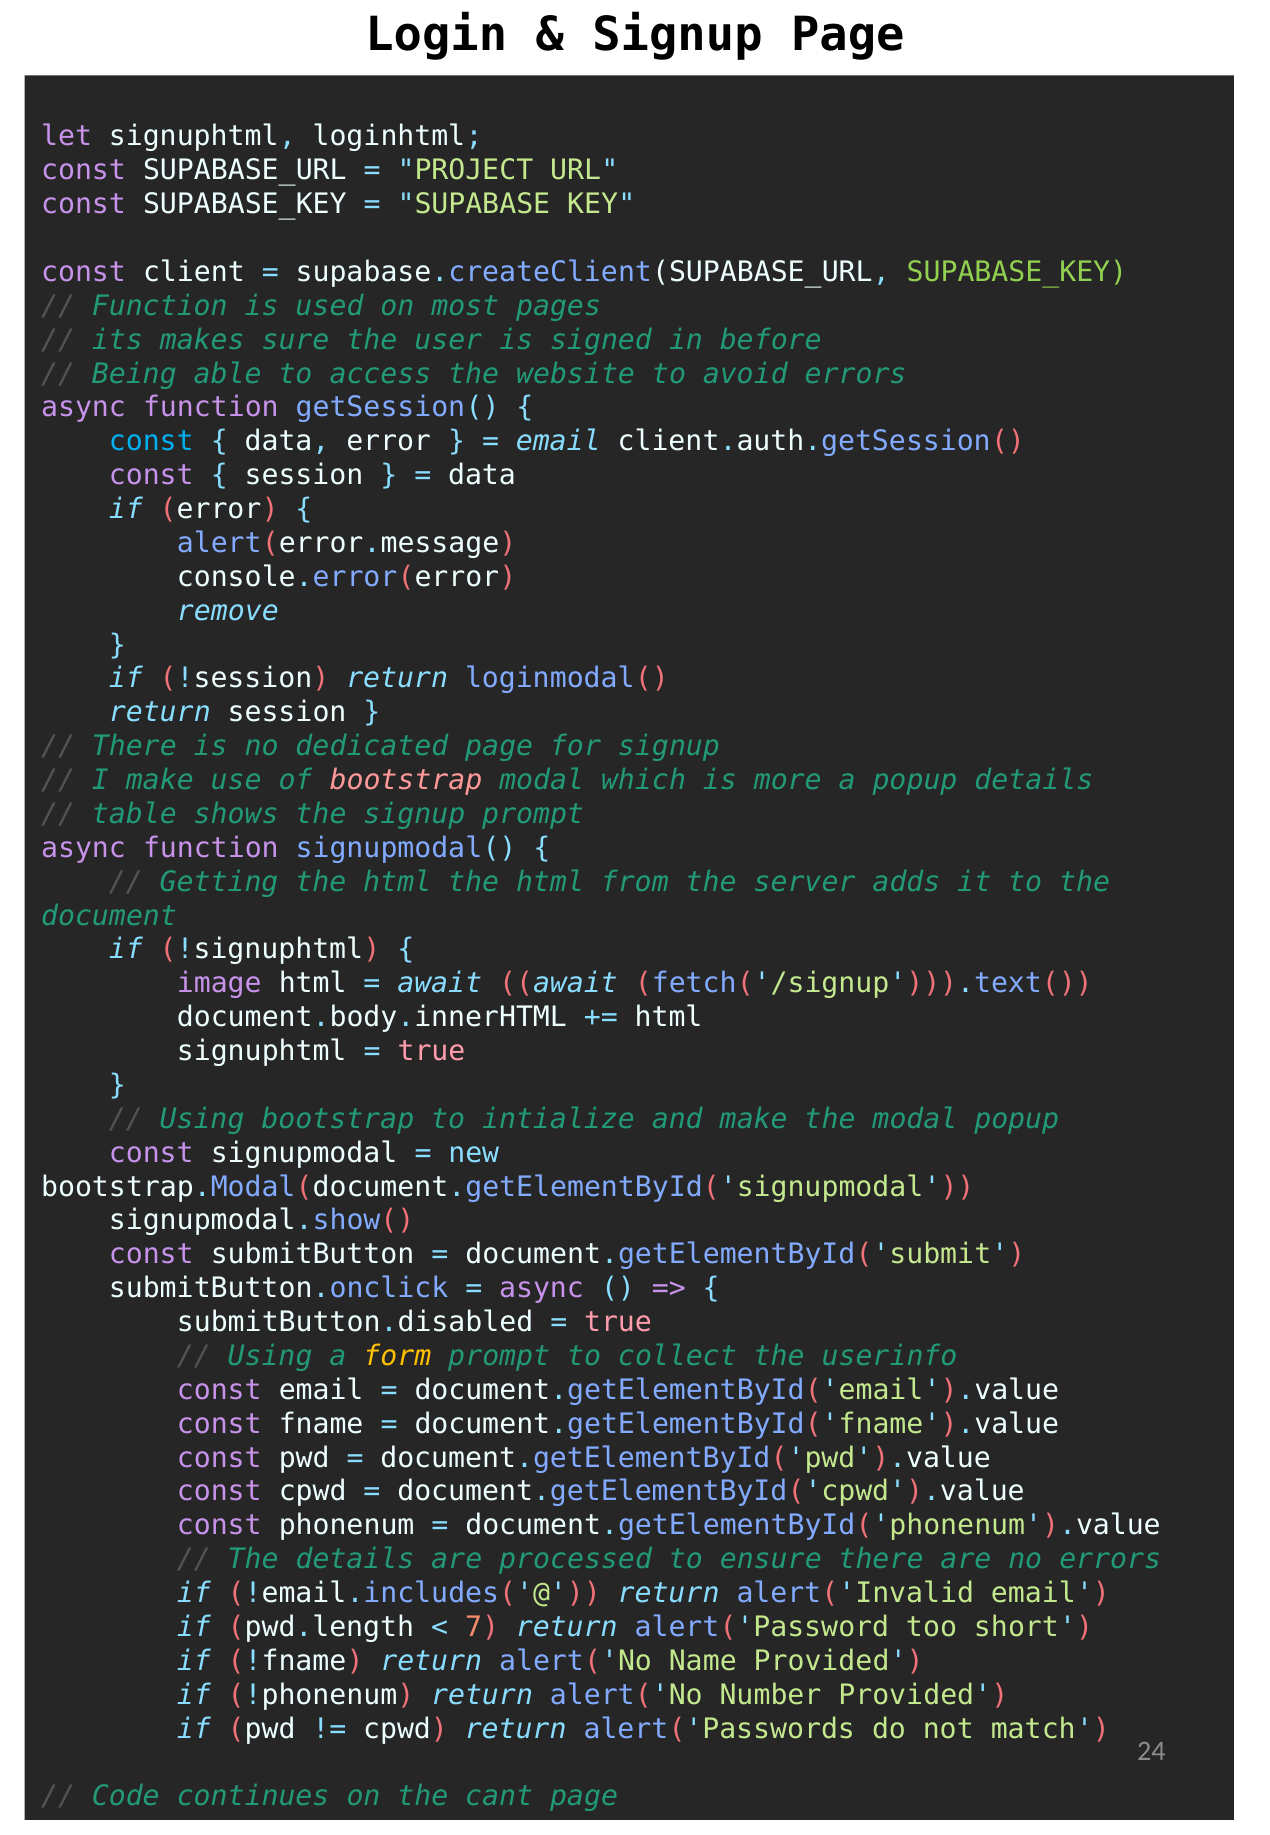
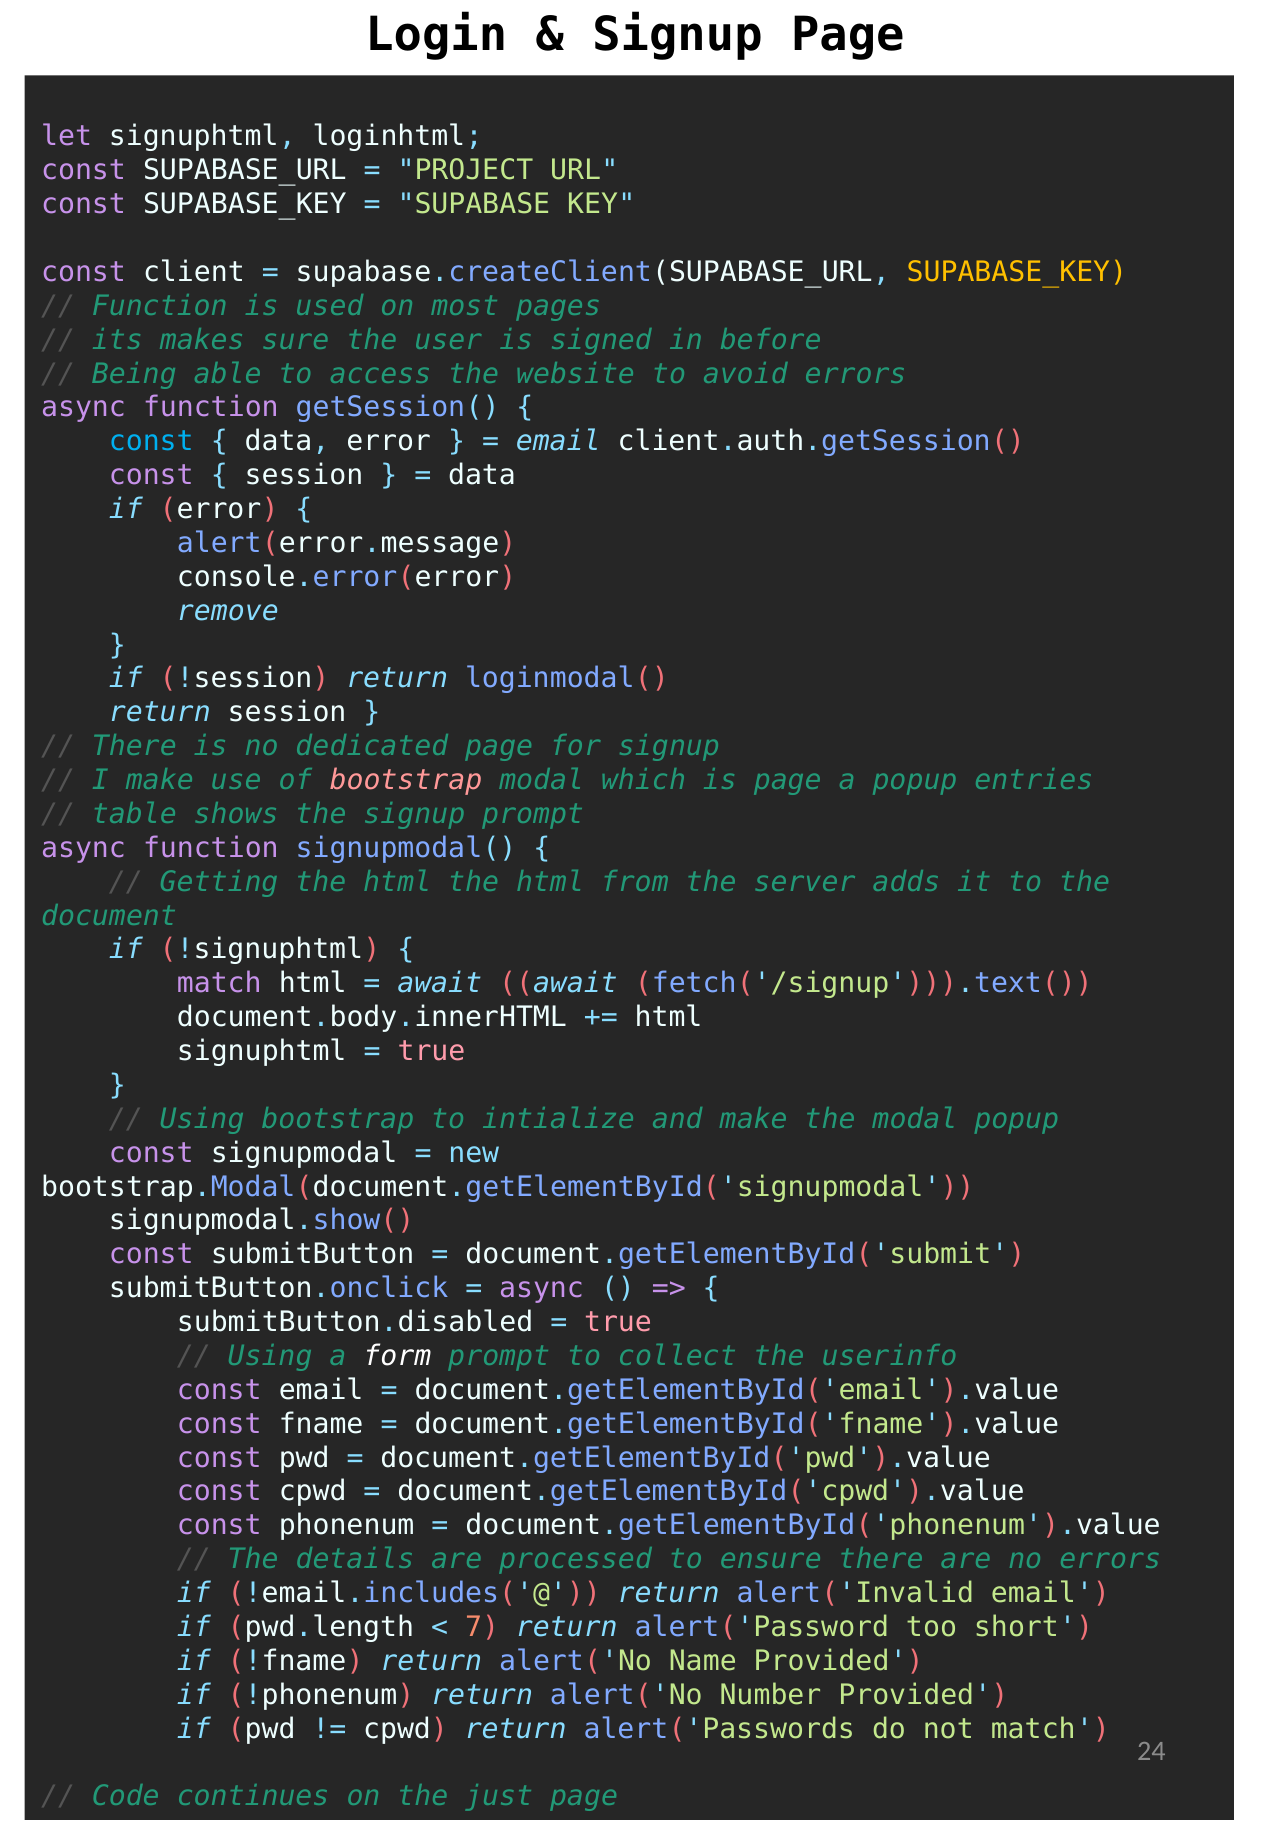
SUPABASE_KEY colour: light green -> yellow (1017, 272)
is more: more -> page (788, 780)
popup details: details -> entries (1034, 780)
image: image -> match (219, 983)
form colour: yellow -> white (397, 1356)
cant: cant -> just (499, 1796)
